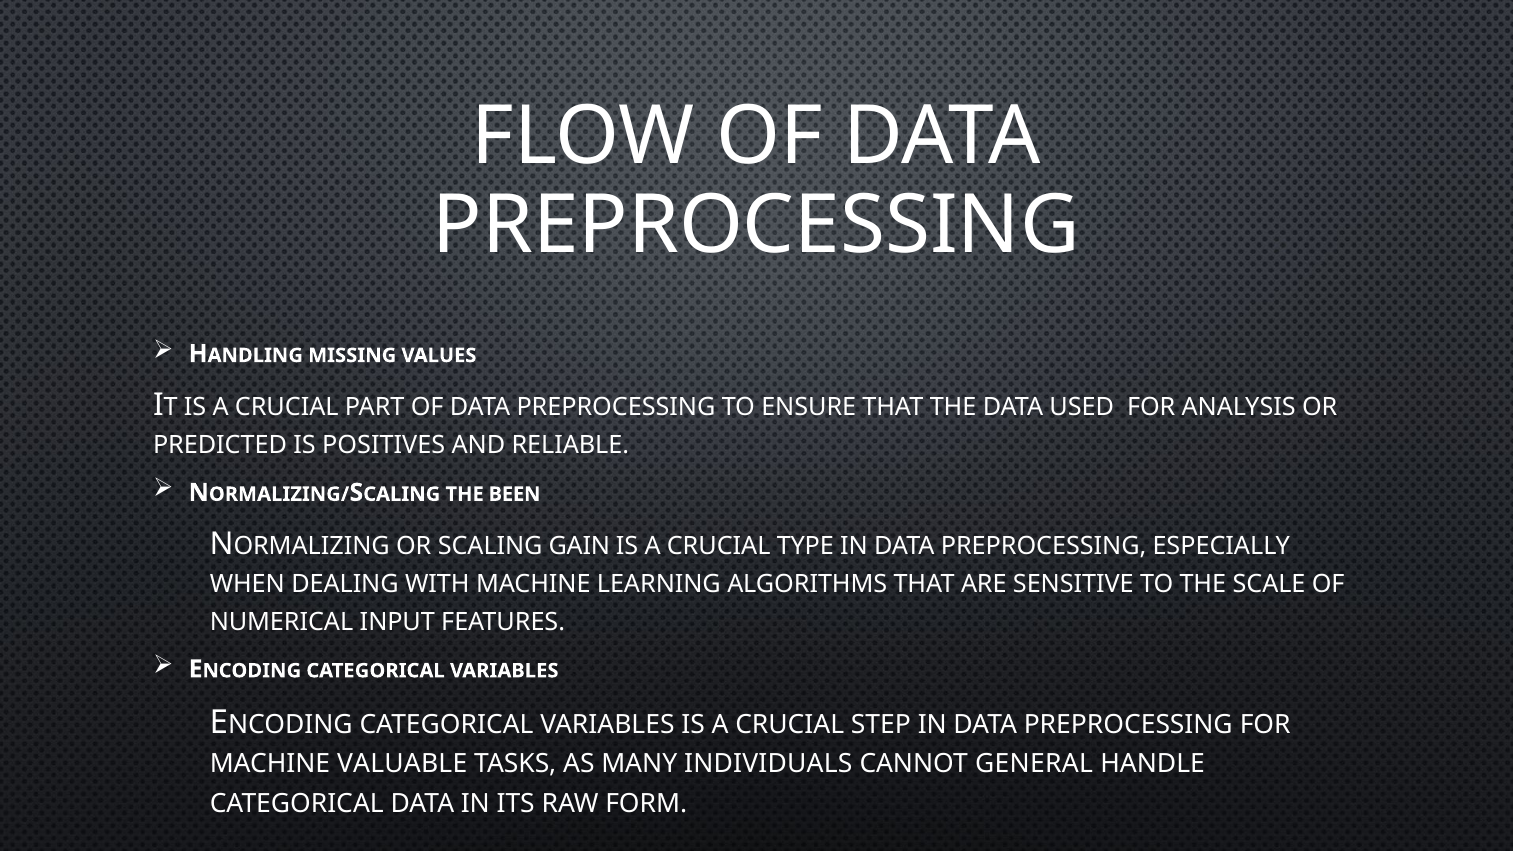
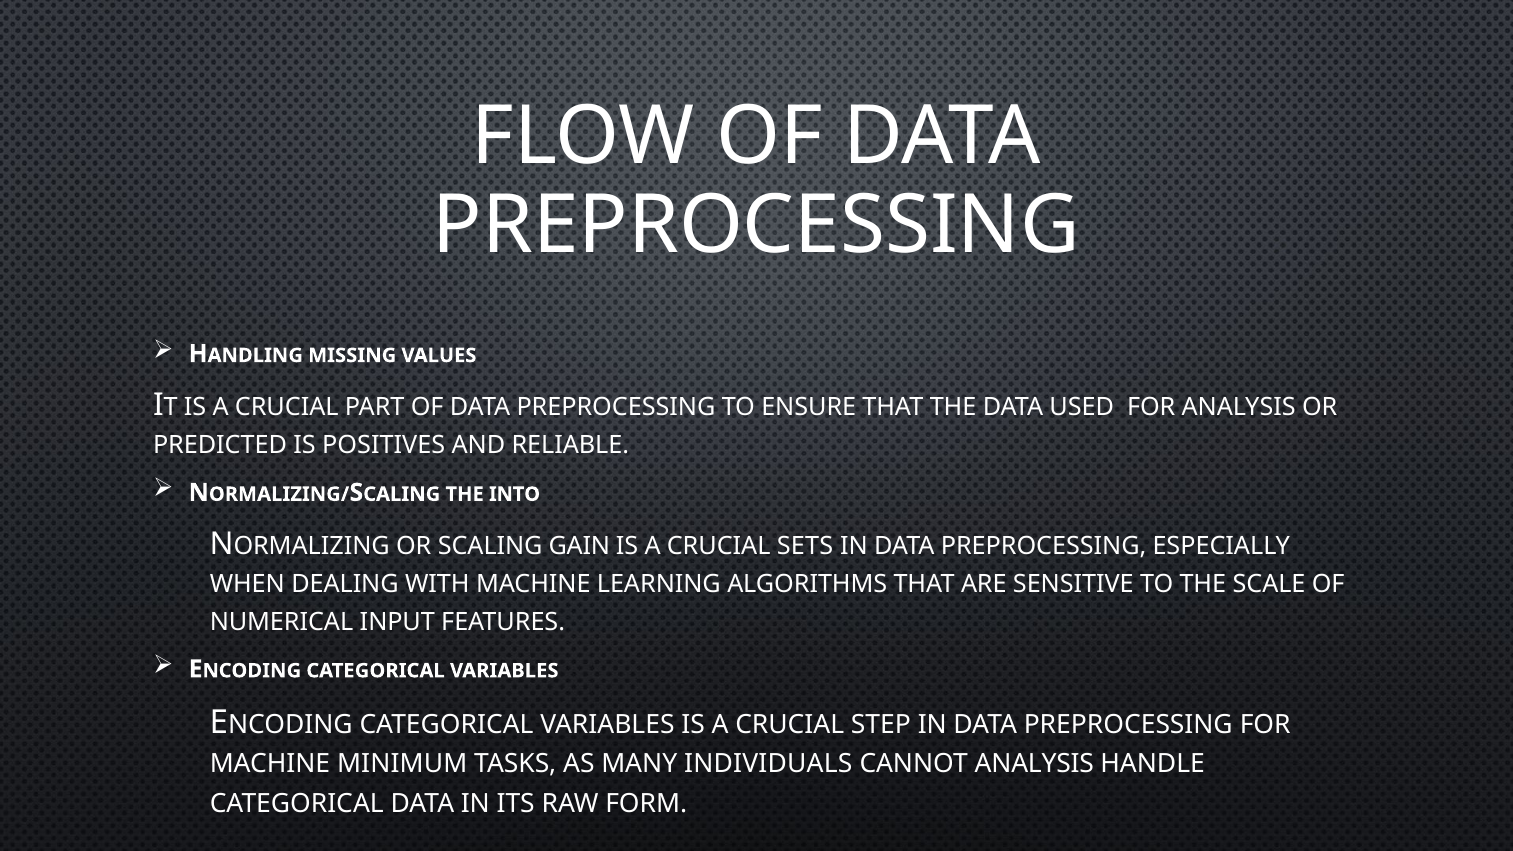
BEEN: BEEN -> INTO (515, 494)
TYPE: TYPE -> SETS (805, 546)
VALUABLE: VALUABLE -> MINIMUM (402, 764)
CANNOT GENERAL: GENERAL -> ANALYSIS (1034, 764)
